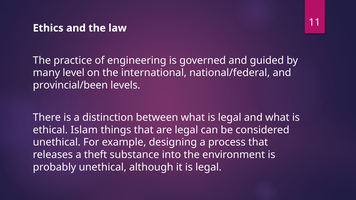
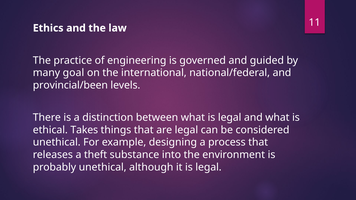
level: level -> goal (73, 73)
Islam: Islam -> Takes (84, 130)
